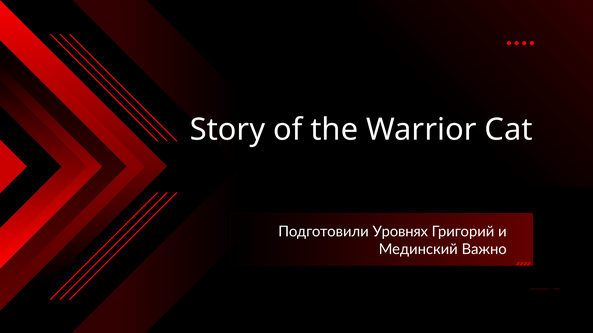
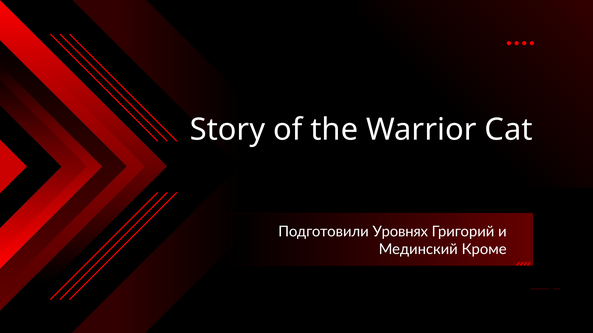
Важно: Важно -> Кроме (484, 250)
